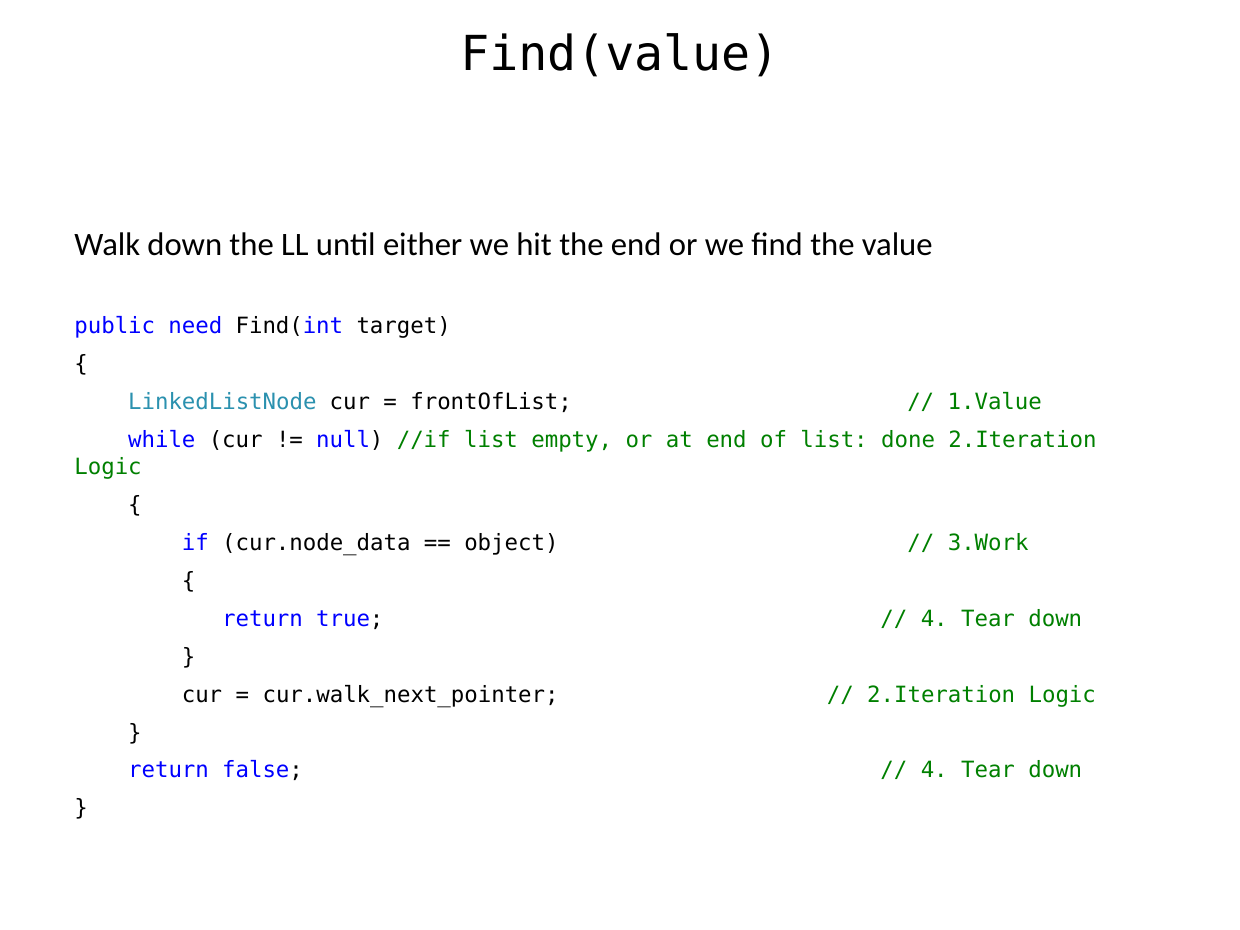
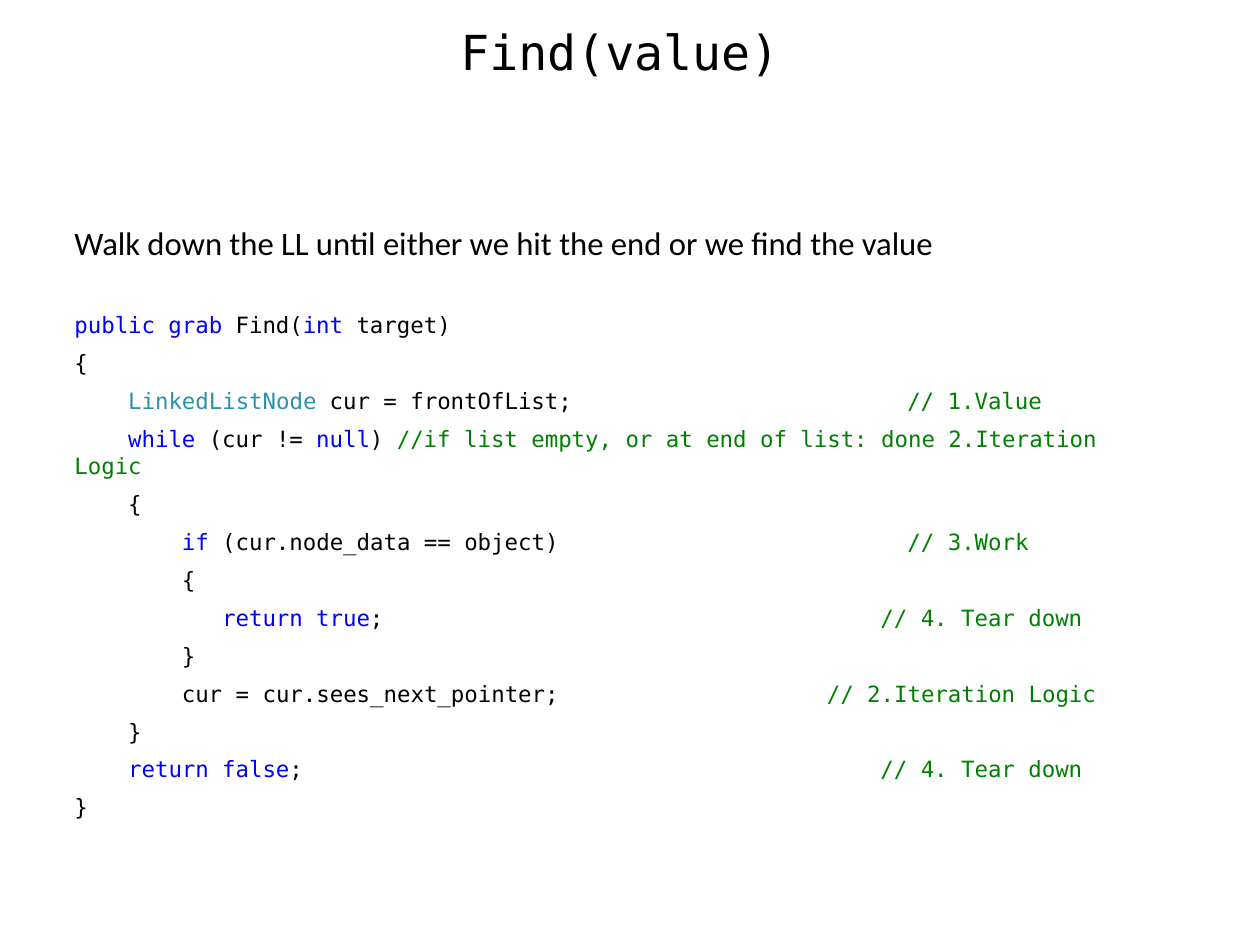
need: need -> grab (195, 326)
cur.walk_next_pointer: cur.walk_next_pointer -> cur.sees_next_pointer (411, 695)
